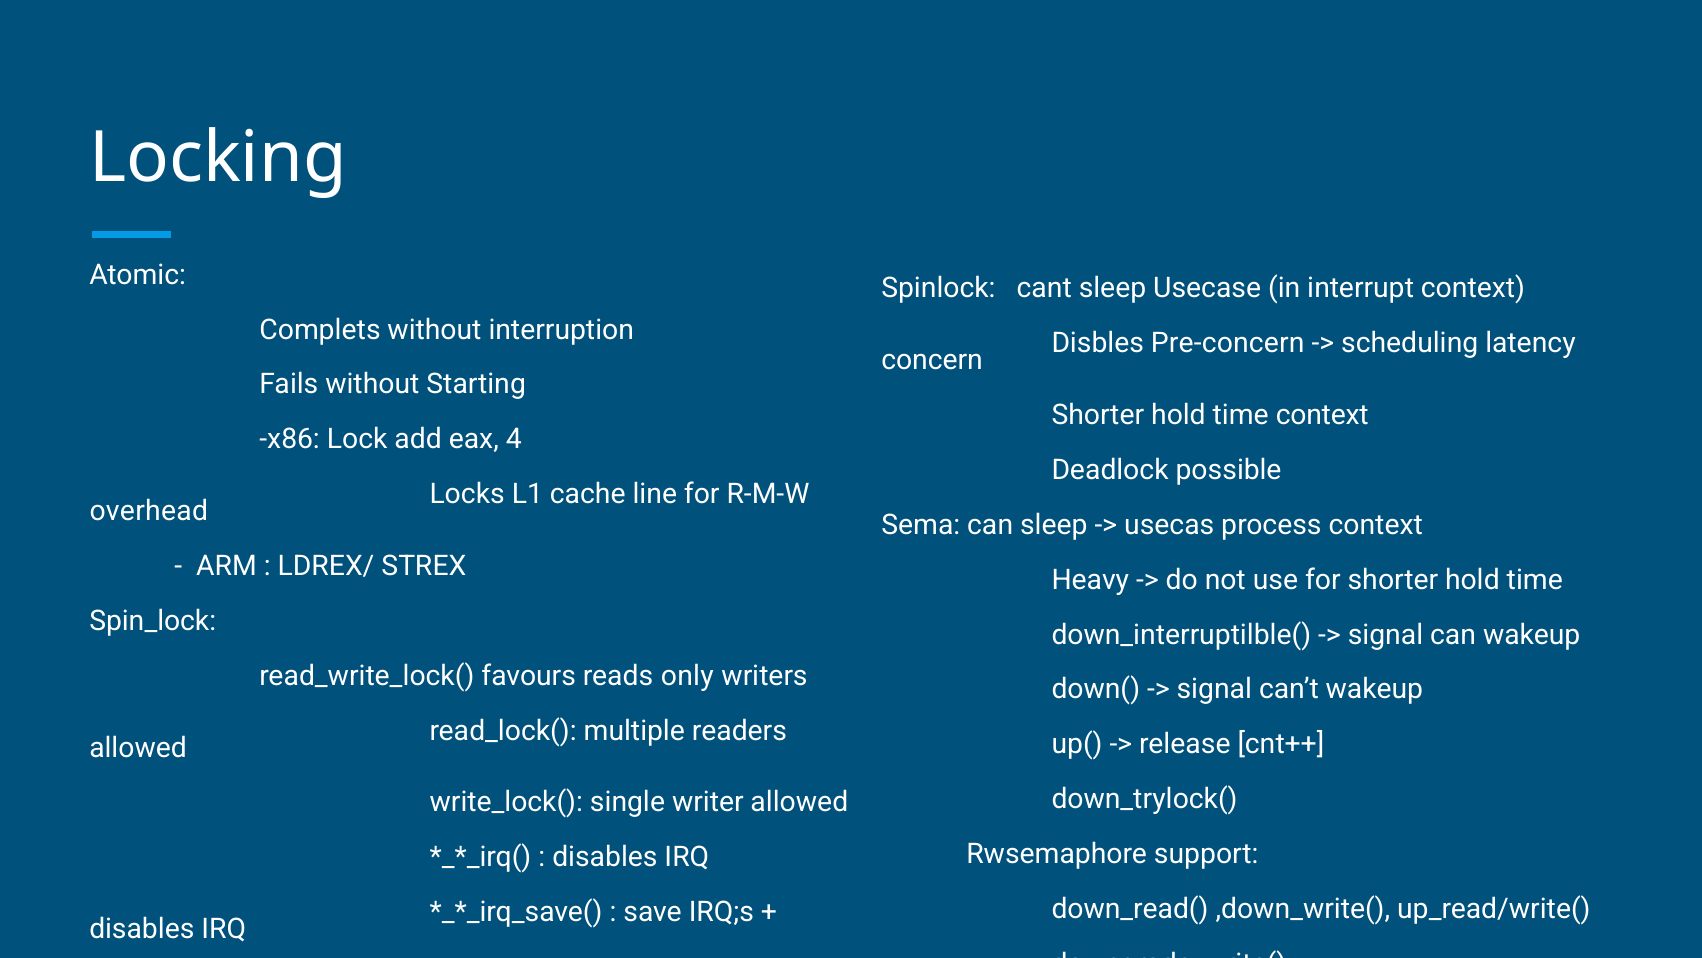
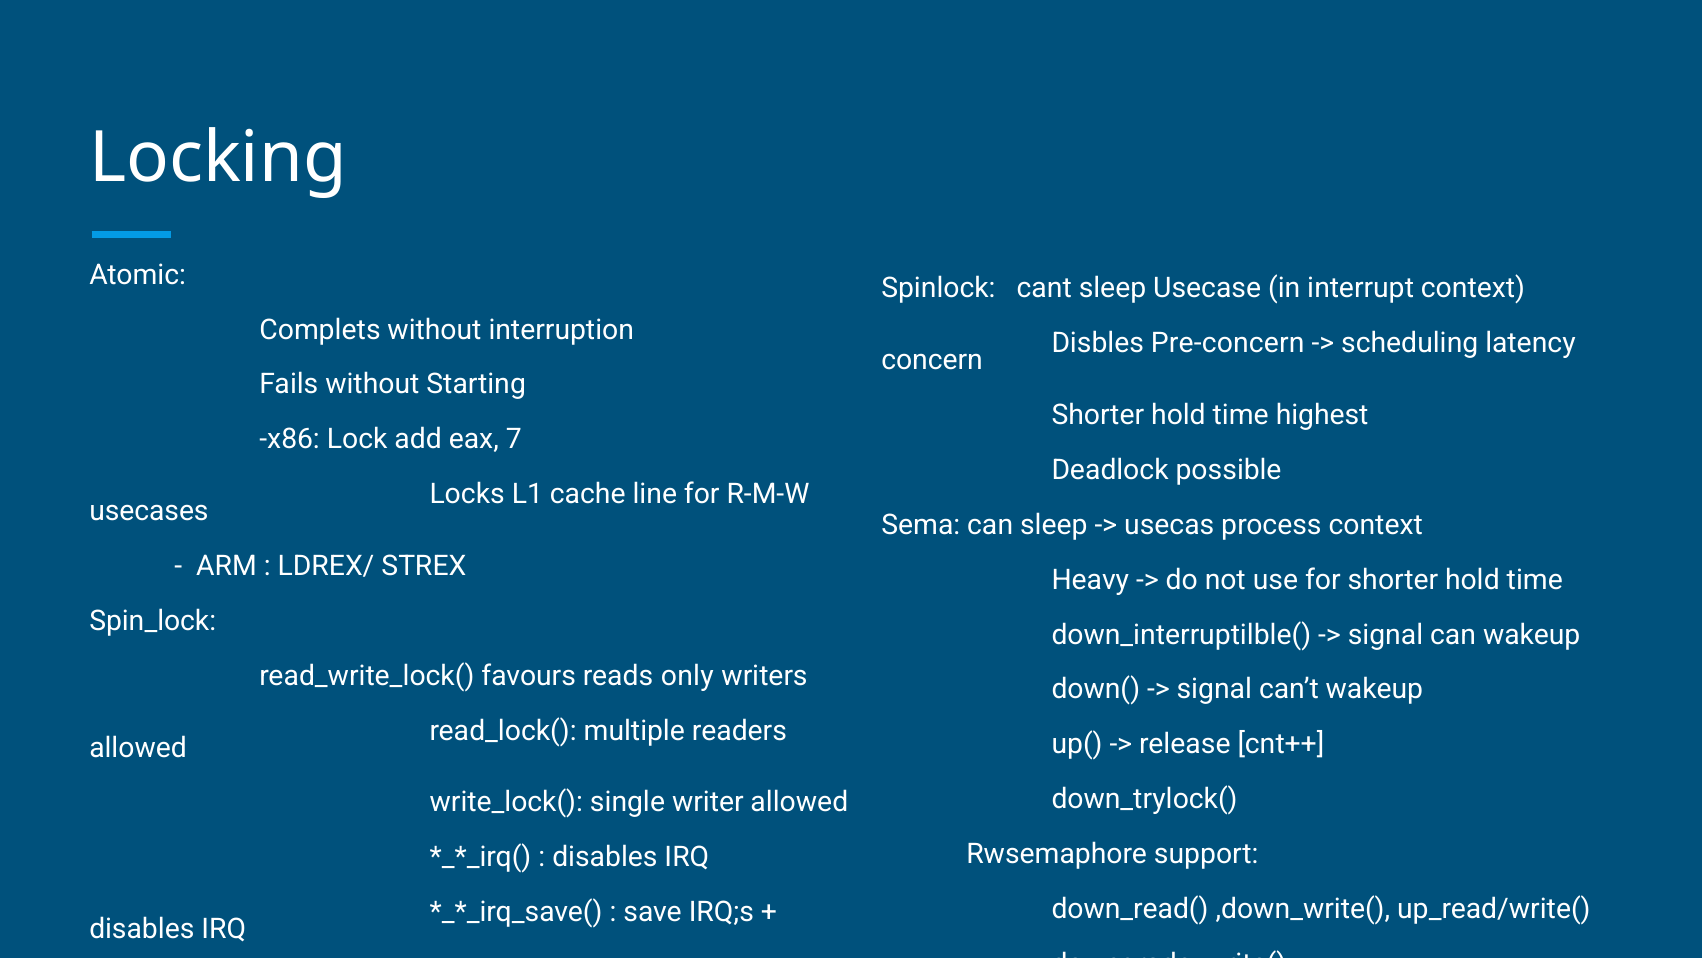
time context: context -> highest (1322, 415)
4: 4 -> 7 (514, 439)
overhead: overhead -> usecases (149, 511)
